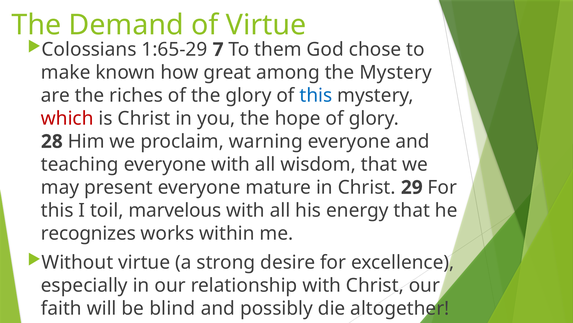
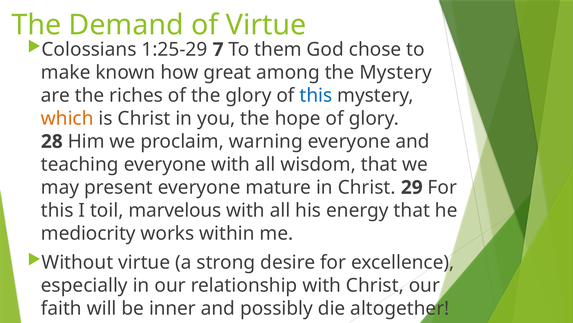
1:65-29: 1:65-29 -> 1:25-29 (174, 50)
which colour: red -> orange (67, 118)
recognizes: recognizes -> mediocrity (88, 233)
blind: blind -> inner (172, 308)
